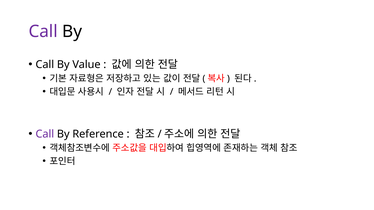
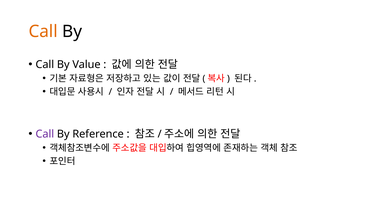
Call colour: purple -> orange (43, 31)
